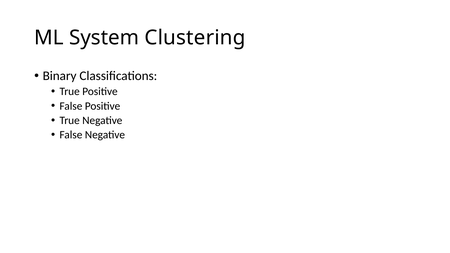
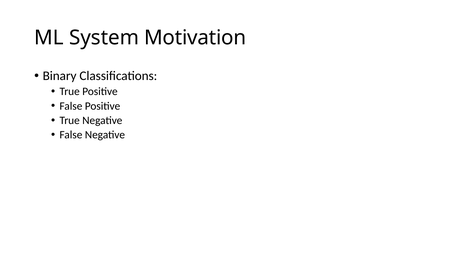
Clustering: Clustering -> Motivation (195, 38)
